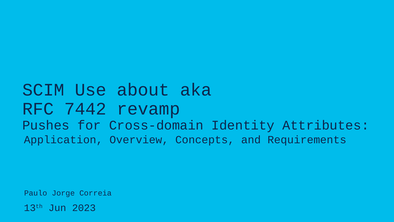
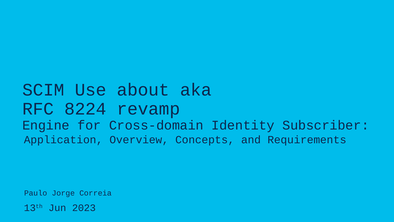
7442: 7442 -> 8224 (85, 109)
Pushes: Pushes -> Engine (46, 125)
Attributes: Attributes -> Subscriber (326, 125)
